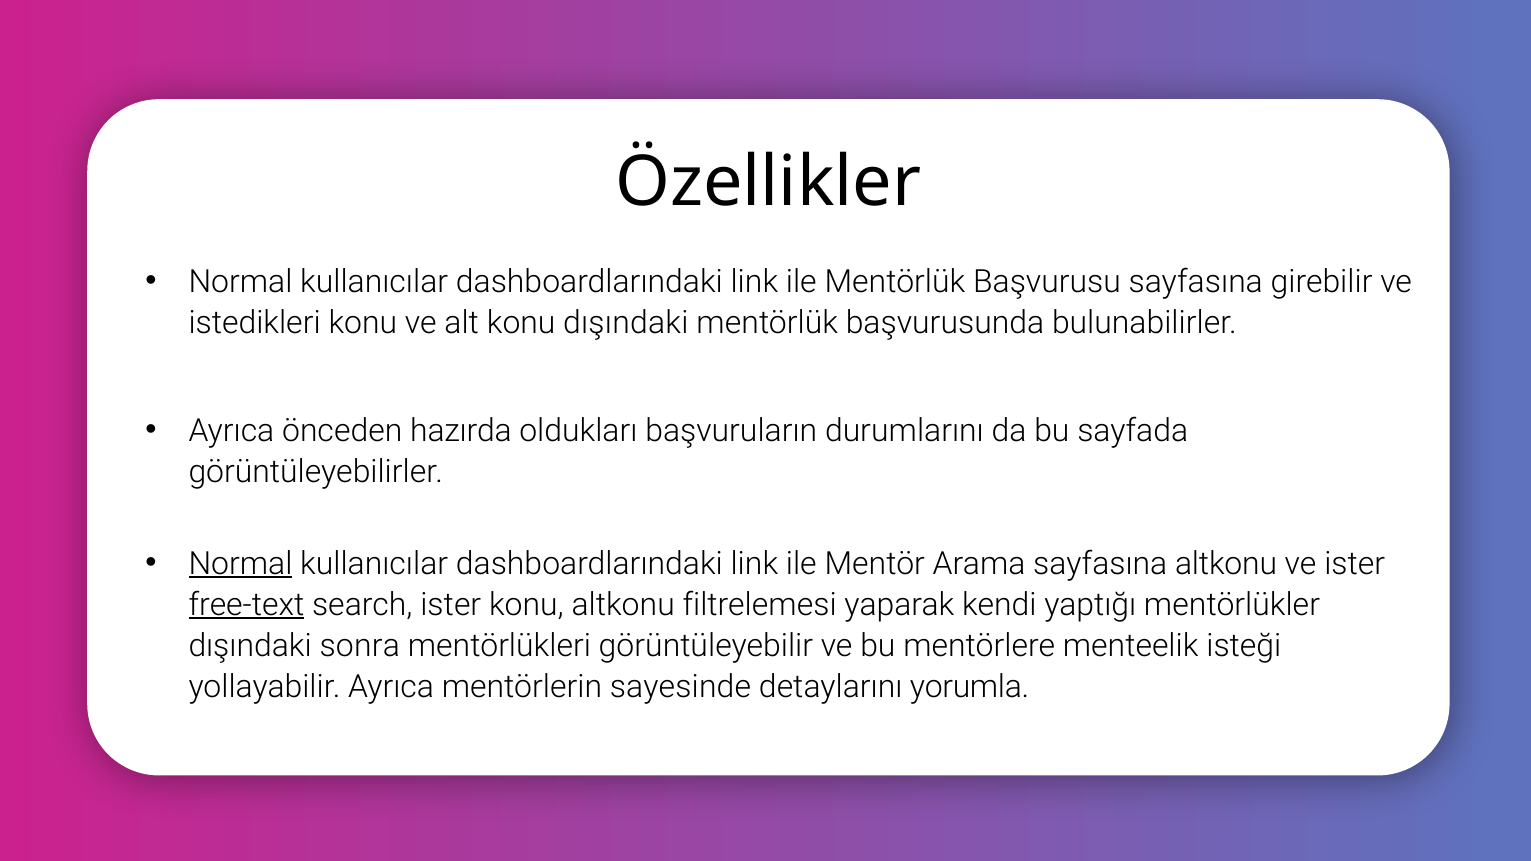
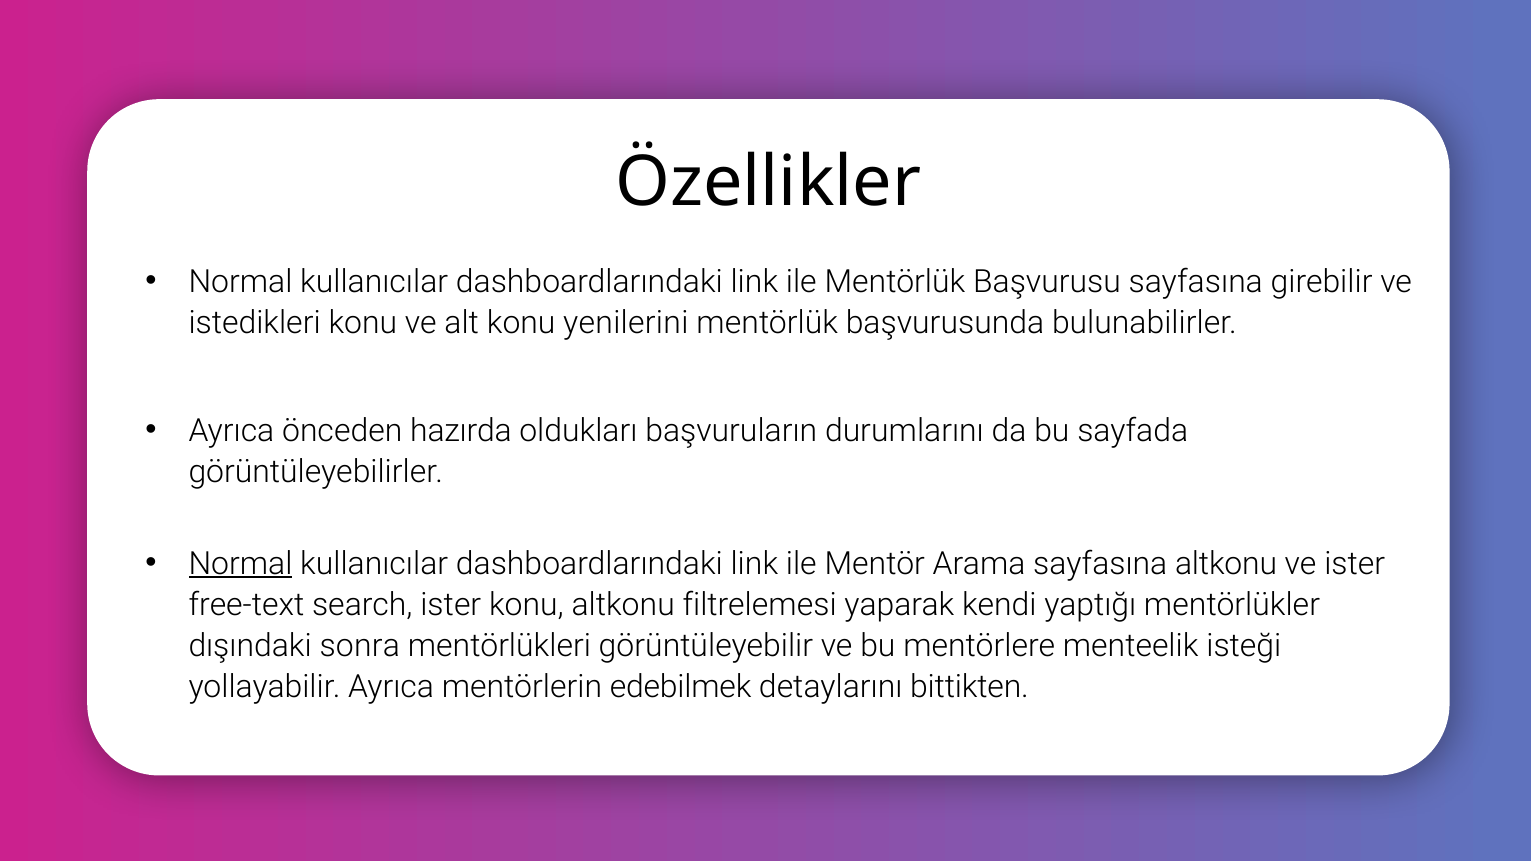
konu dışındaki: dışındaki -> yenilerini (626, 323)
free-text underline: present -> none (246, 605)
sayesinde: sayesinde -> edebilmek (681, 687)
yorumla: yorumla -> bittikten (969, 687)
